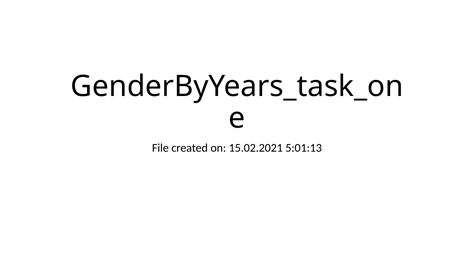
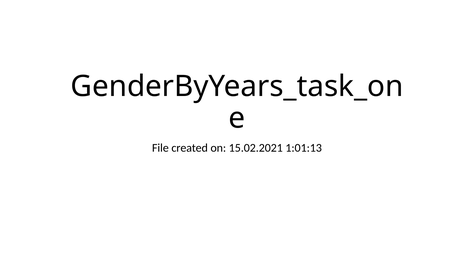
5:01:13: 5:01:13 -> 1:01:13 (304, 148)
